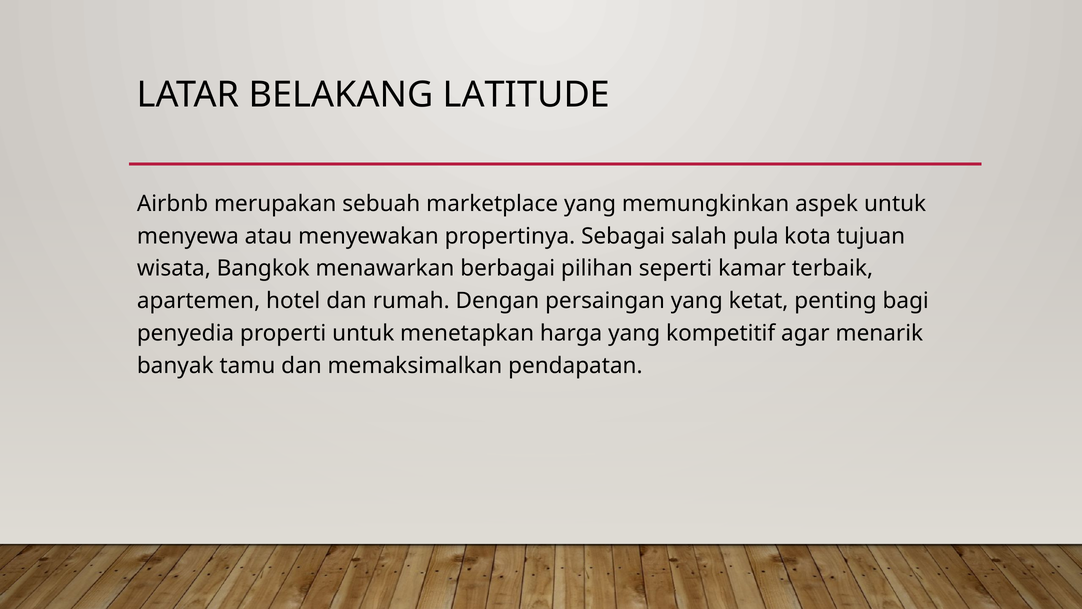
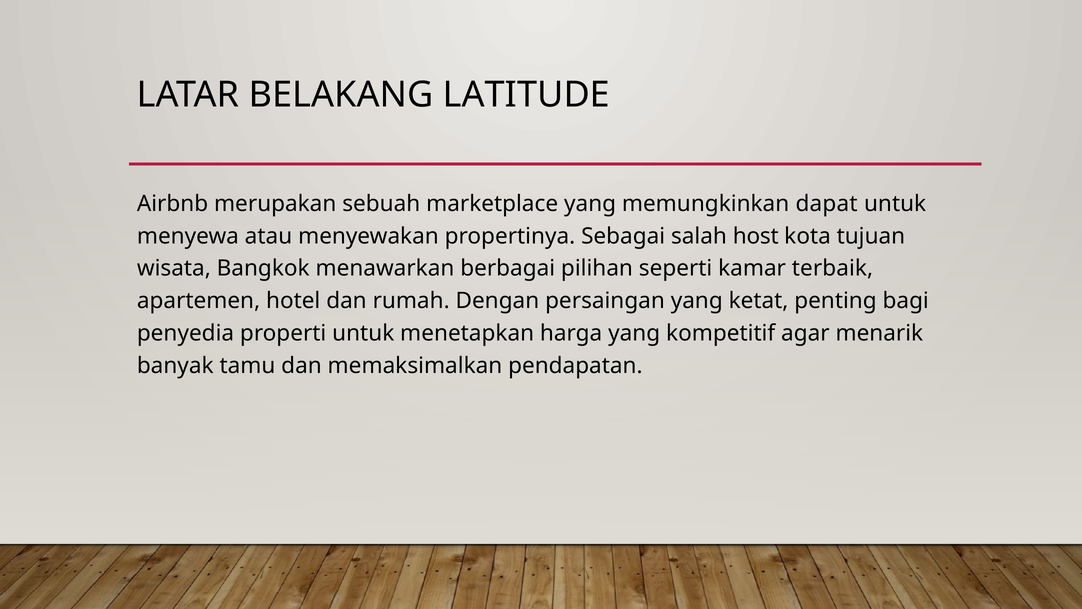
aspek: aspek -> dapat (827, 203)
pula: pula -> host (756, 236)
